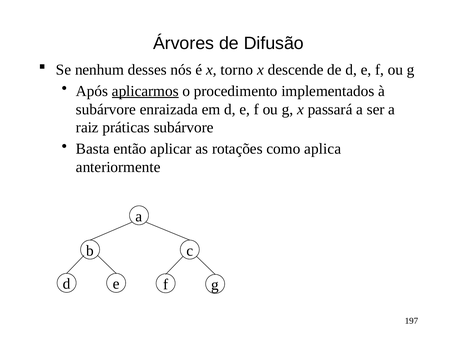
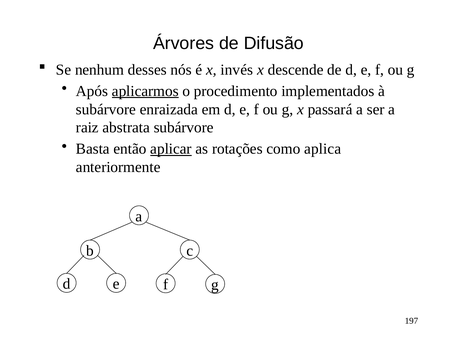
torno: torno -> invés (237, 70)
práticas: práticas -> abstrata (126, 128)
aplicar underline: none -> present (171, 149)
